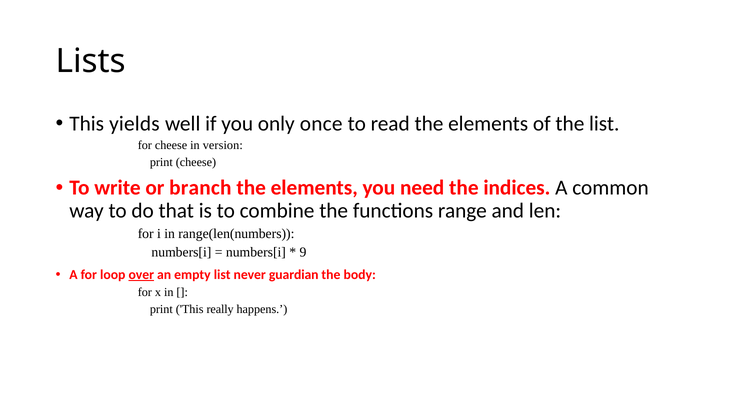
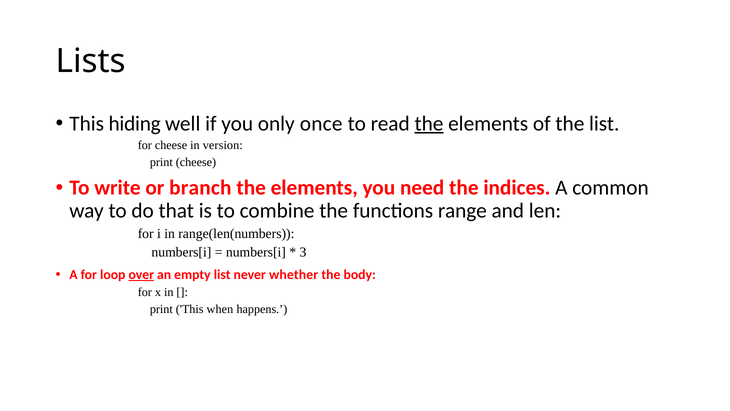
yields: yields -> hiding (135, 123)
the underline: none -> present (429, 123)
9: 9 -> 3 (303, 252)
guardian: guardian -> whether (294, 274)
really: really -> when (220, 309)
